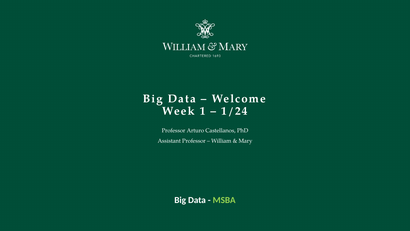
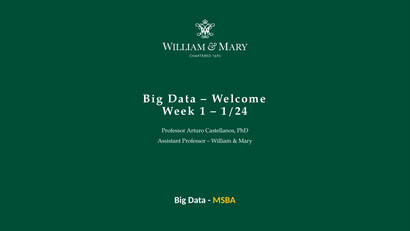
MSBA colour: light green -> yellow (224, 200)
